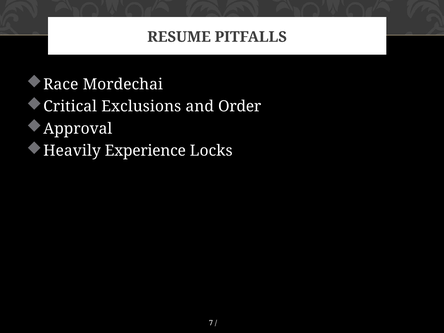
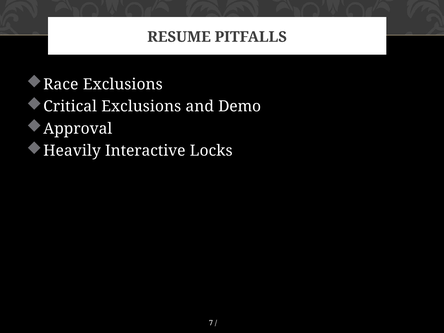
Race Mordechai: Mordechai -> Exclusions (123, 84)
Order: Order -> Demo (240, 106)
Experience: Experience -> Interactive (145, 151)
